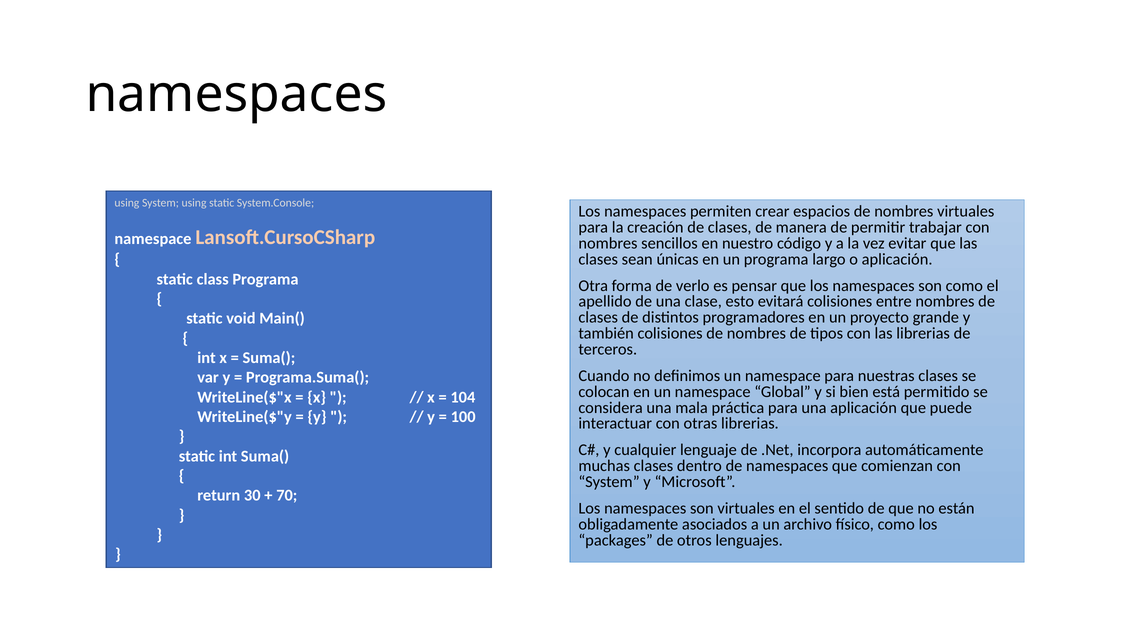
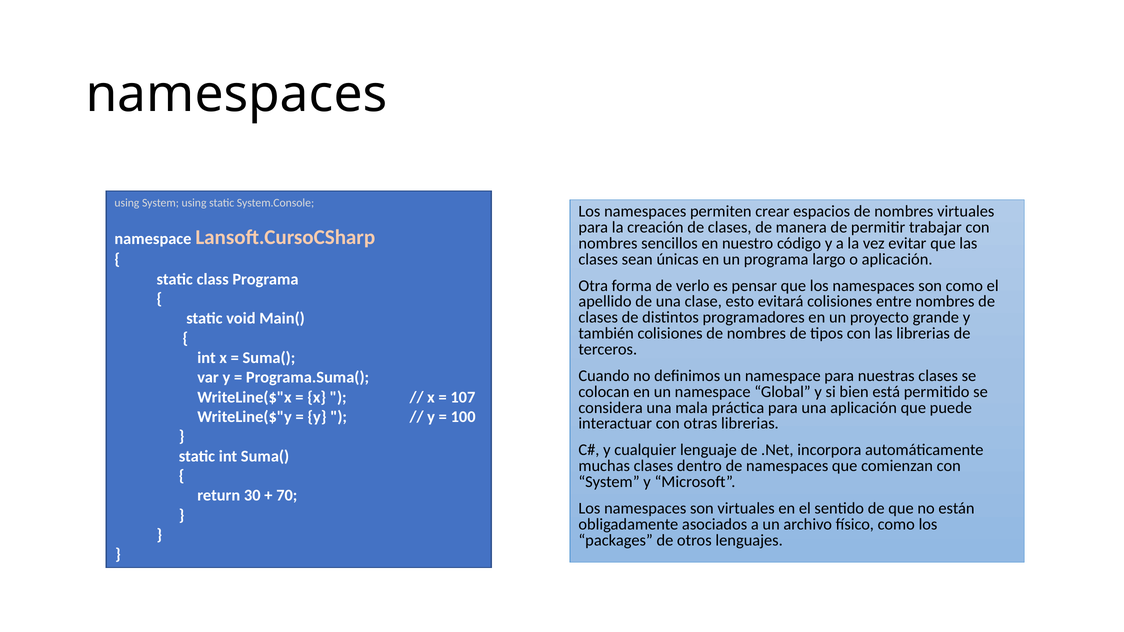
104: 104 -> 107 (463, 397)
